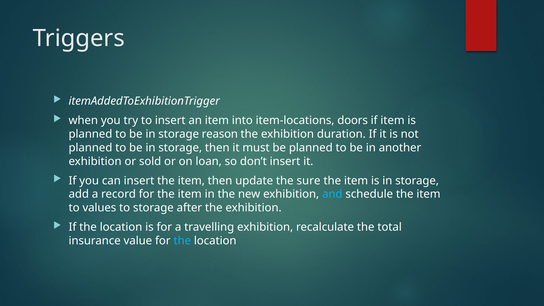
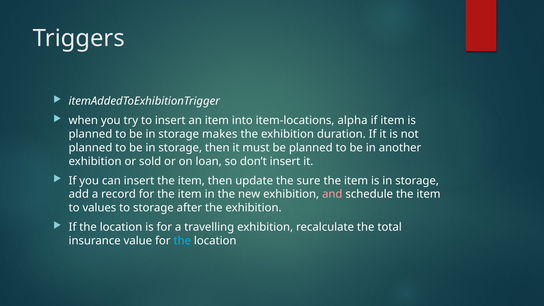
doors: doors -> alpha (353, 121)
reason: reason -> makes (220, 134)
and colour: light blue -> pink (332, 194)
